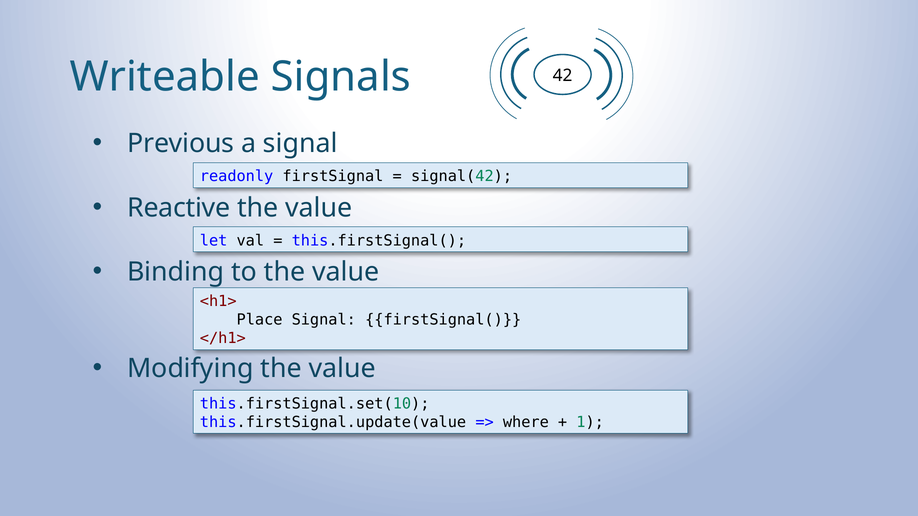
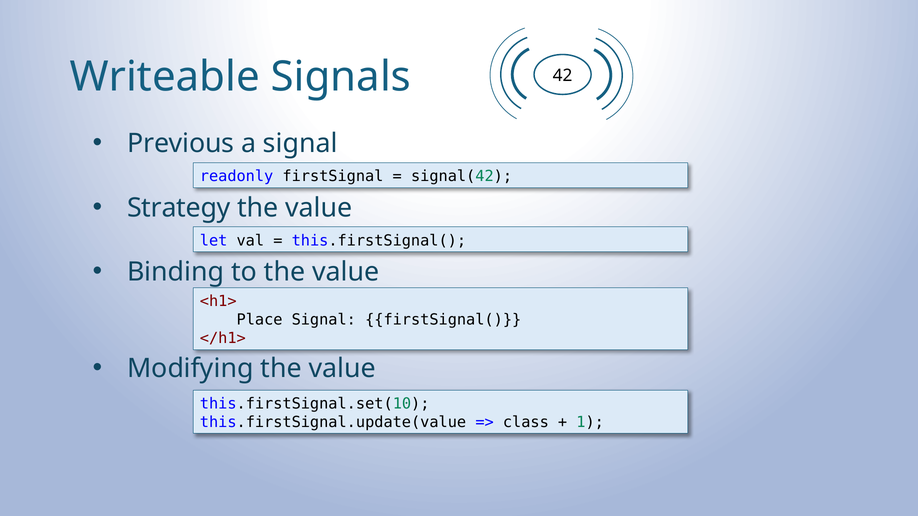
Reactive: Reactive -> Strategy (179, 208)
where: where -> class (526, 422)
